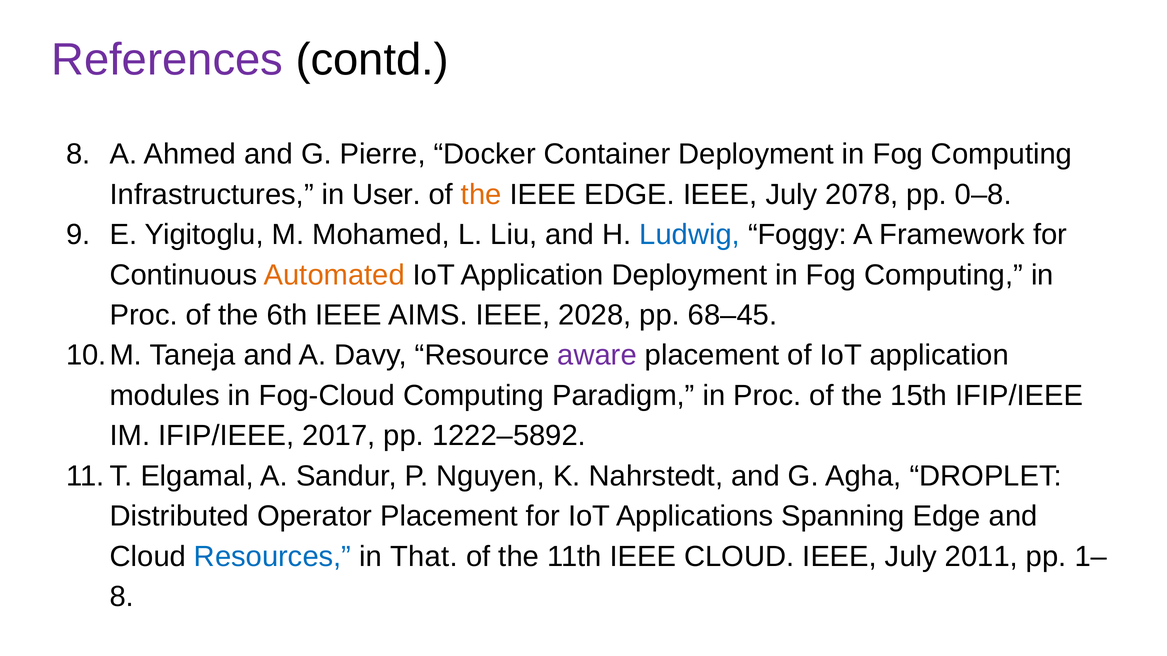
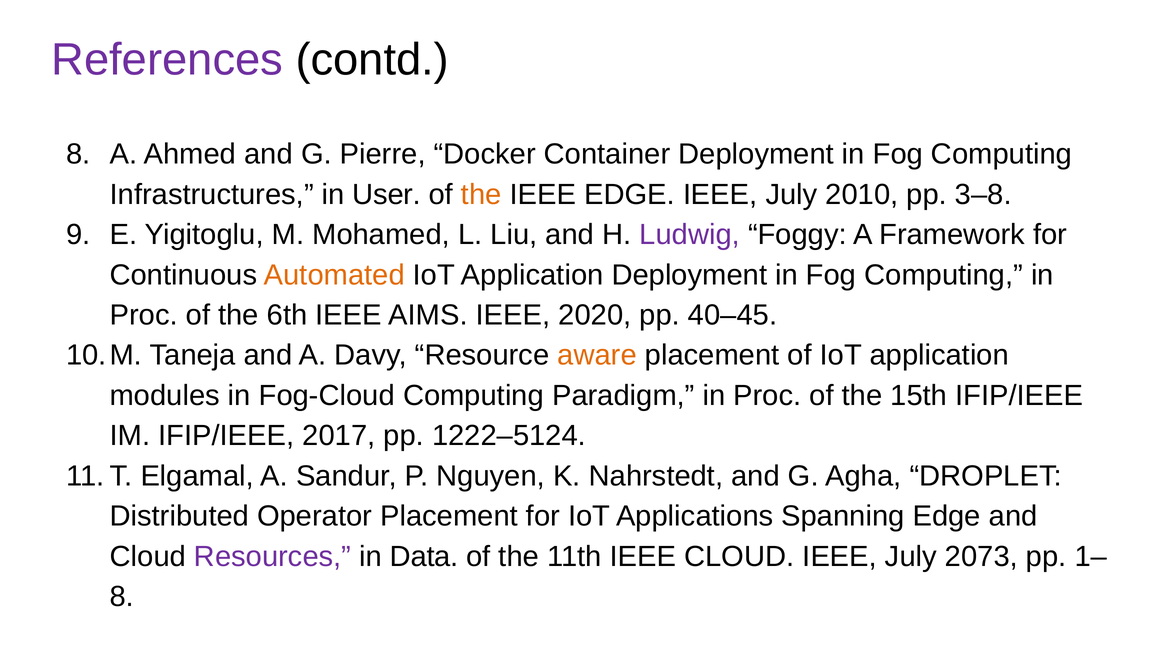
2078: 2078 -> 2010 (862, 195)
0–8: 0–8 -> 3–8 (983, 195)
Ludwig colour: blue -> purple (690, 235)
2028: 2028 -> 2020 (595, 315)
68–45: 68–45 -> 40–45 (733, 315)
aware colour: purple -> orange (597, 356)
1222–5892: 1222–5892 -> 1222–5124 (509, 436)
Resources colour: blue -> purple (273, 557)
That: That -> Data (424, 557)
2011: 2011 -> 2073 (981, 557)
